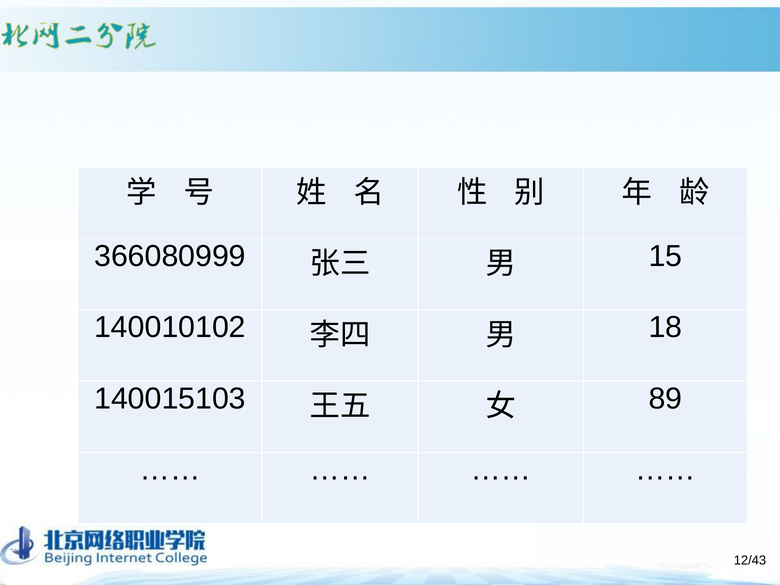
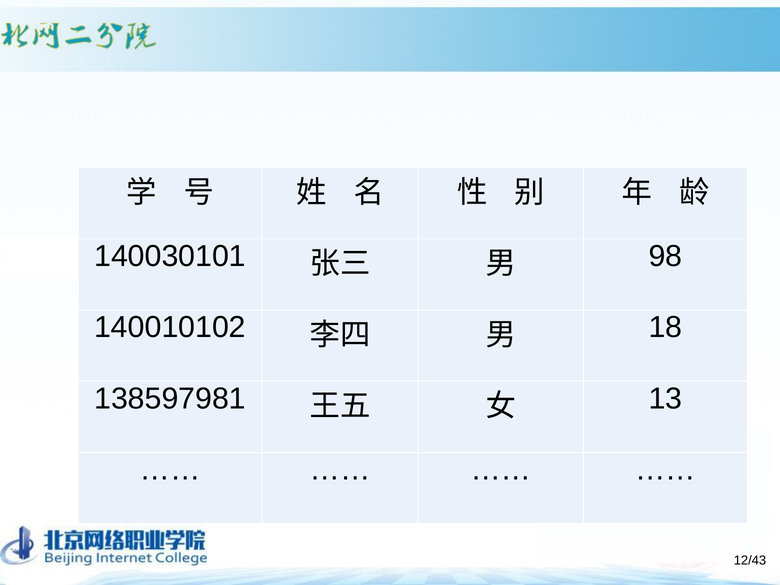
366080999: 366080999 -> 140030101 (170, 256)
15: 15 -> 98 (666, 256)
140015103: 140015103 -> 138597981 (170, 399)
89: 89 -> 13 (666, 399)
